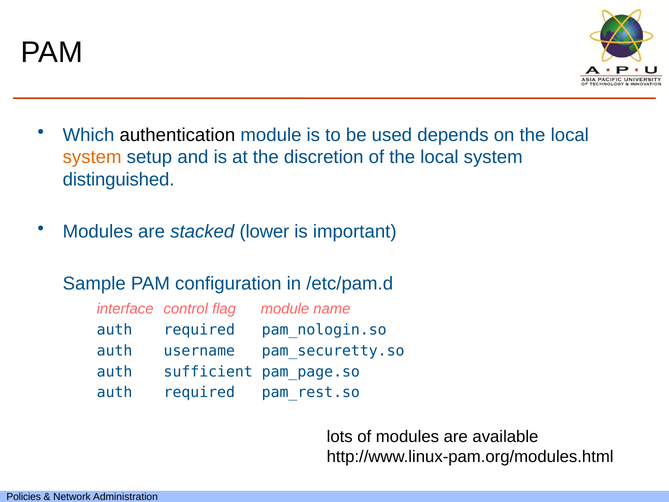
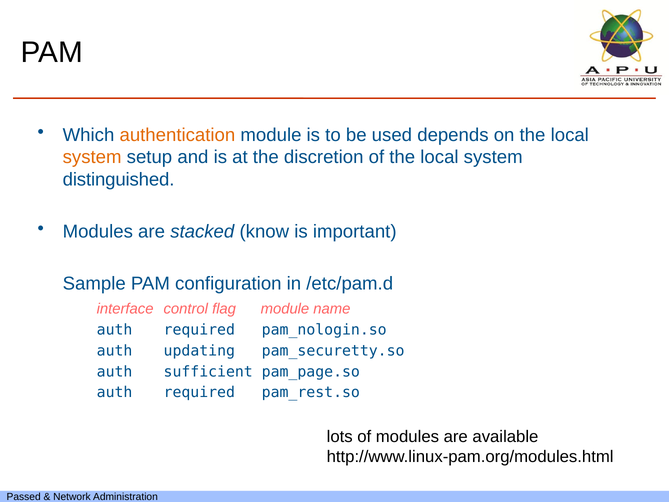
authentication colour: black -> orange (177, 135)
lower: lower -> know (264, 232)
username: username -> updating (199, 351)
Policies: Policies -> Passed (24, 497)
